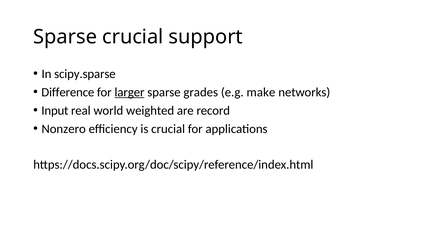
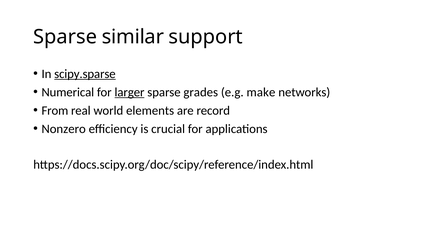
Sparse crucial: crucial -> similar (133, 37)
scipy.sparse underline: none -> present (85, 74)
Difference: Difference -> Numerical (68, 92)
Input: Input -> From (55, 111)
weighted: weighted -> elements (150, 111)
